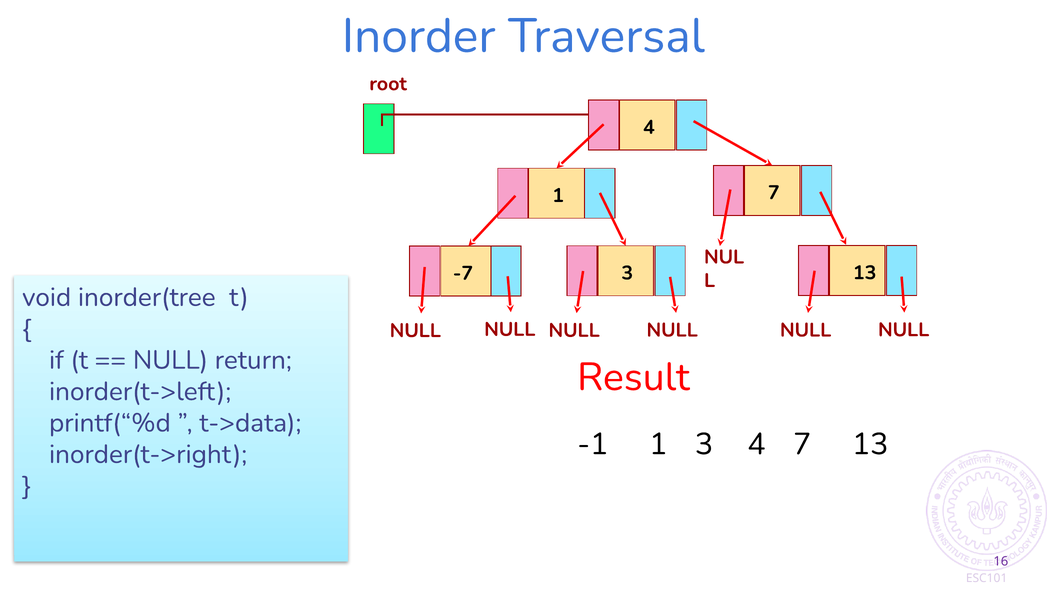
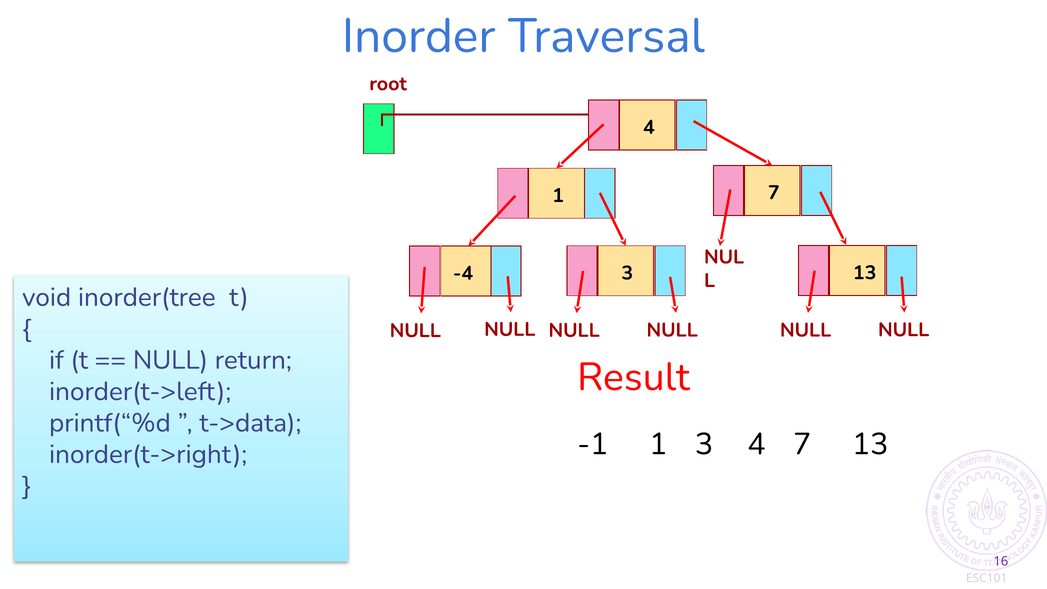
-7: -7 -> -4 (463, 273)
